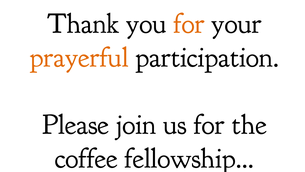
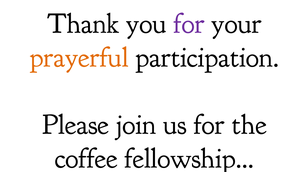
for colour: orange -> purple (189, 24)
